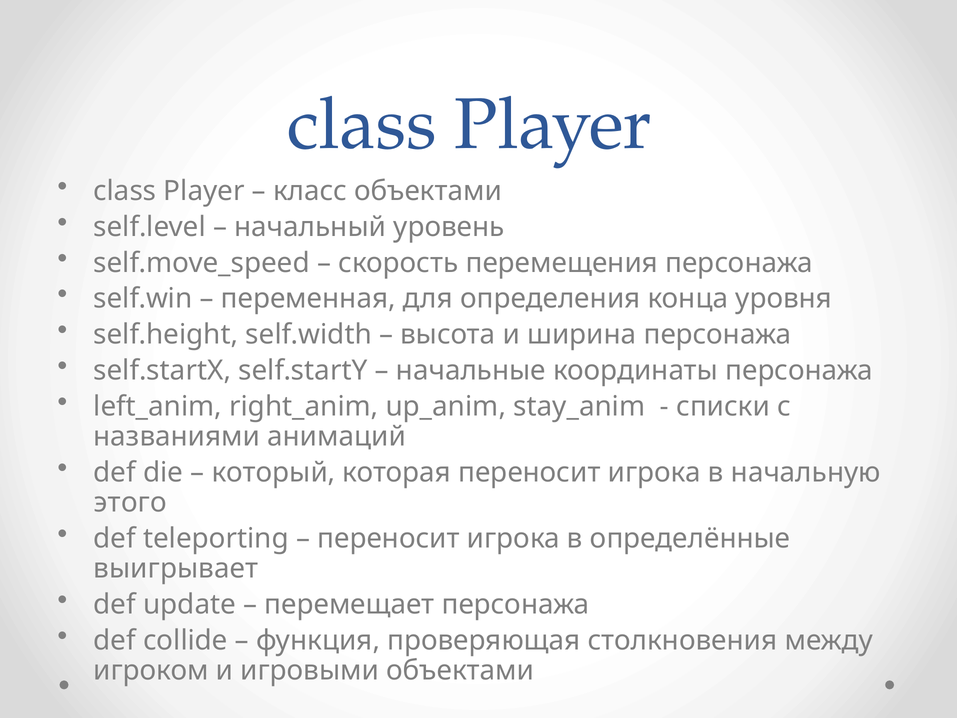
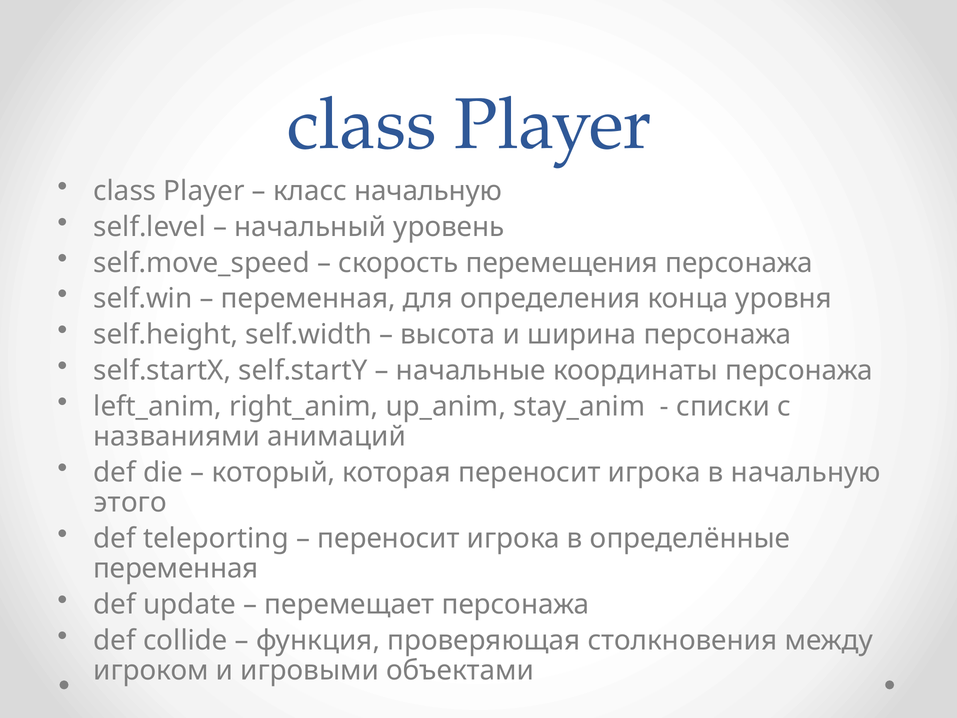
класс объектами: объектами -> начальную (428, 191)
выигрывает: выигрывает -> переменная (176, 568)
